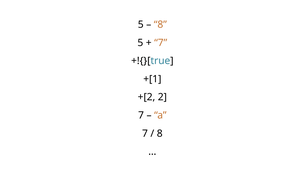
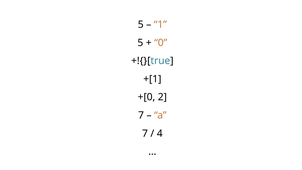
8: 8 -> 1 (160, 25)
7: 7 -> 0 (161, 43)
+[2: +[2 -> +[0 (147, 97)
8: 8 -> 4 (160, 133)
